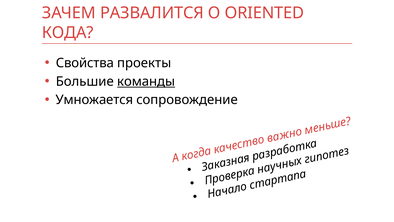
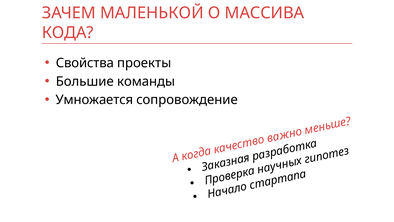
РАЗВАЛИТСЯ: РАЗВАЛИТСЯ -> МАЛЕНЬКОЙ (152, 13)
ORIENTED: ORIENTED -> МАССИВА (264, 13)
команды underline: present -> none (146, 81)
